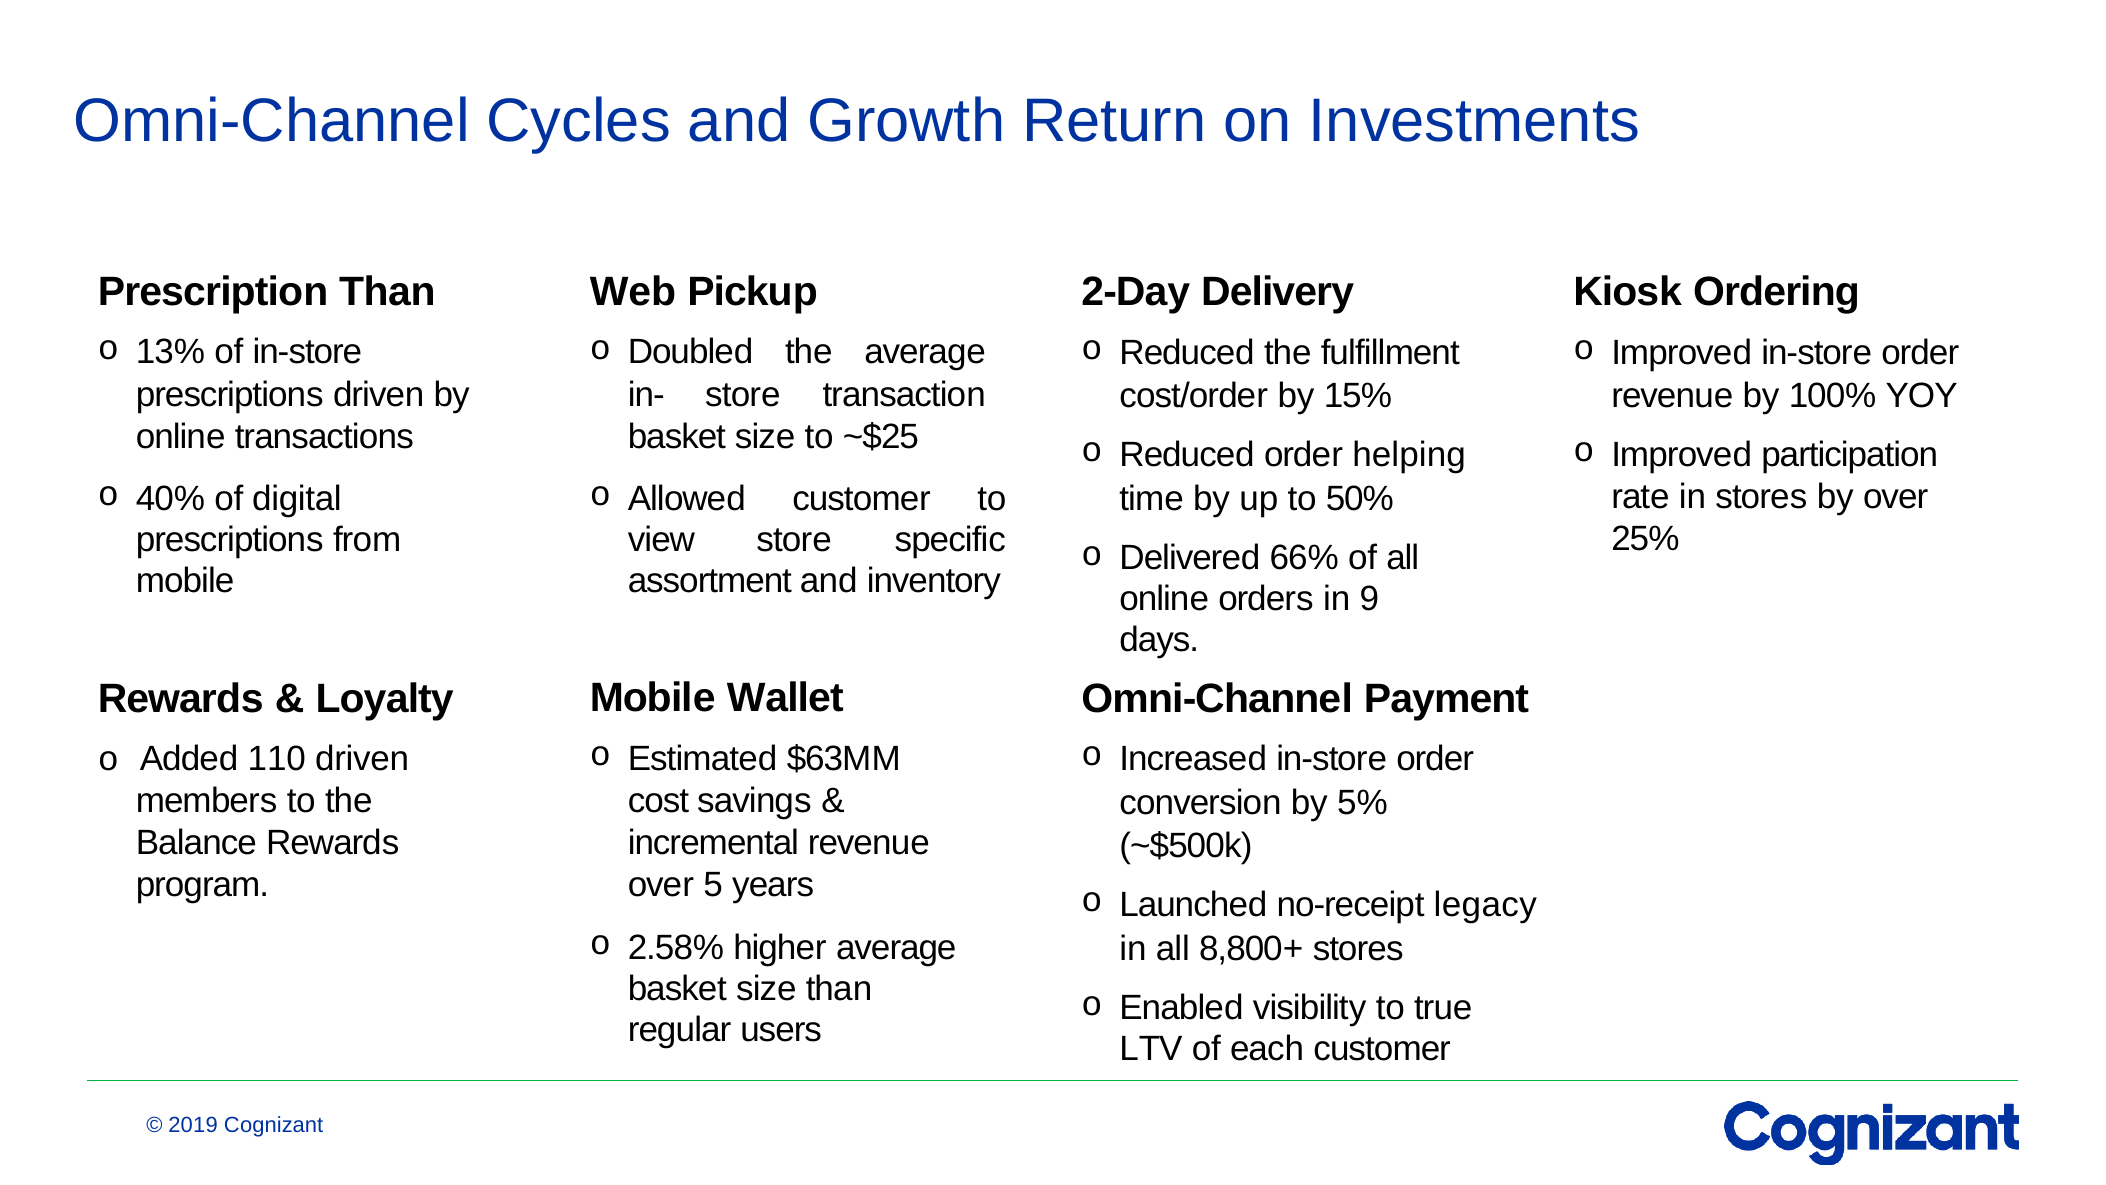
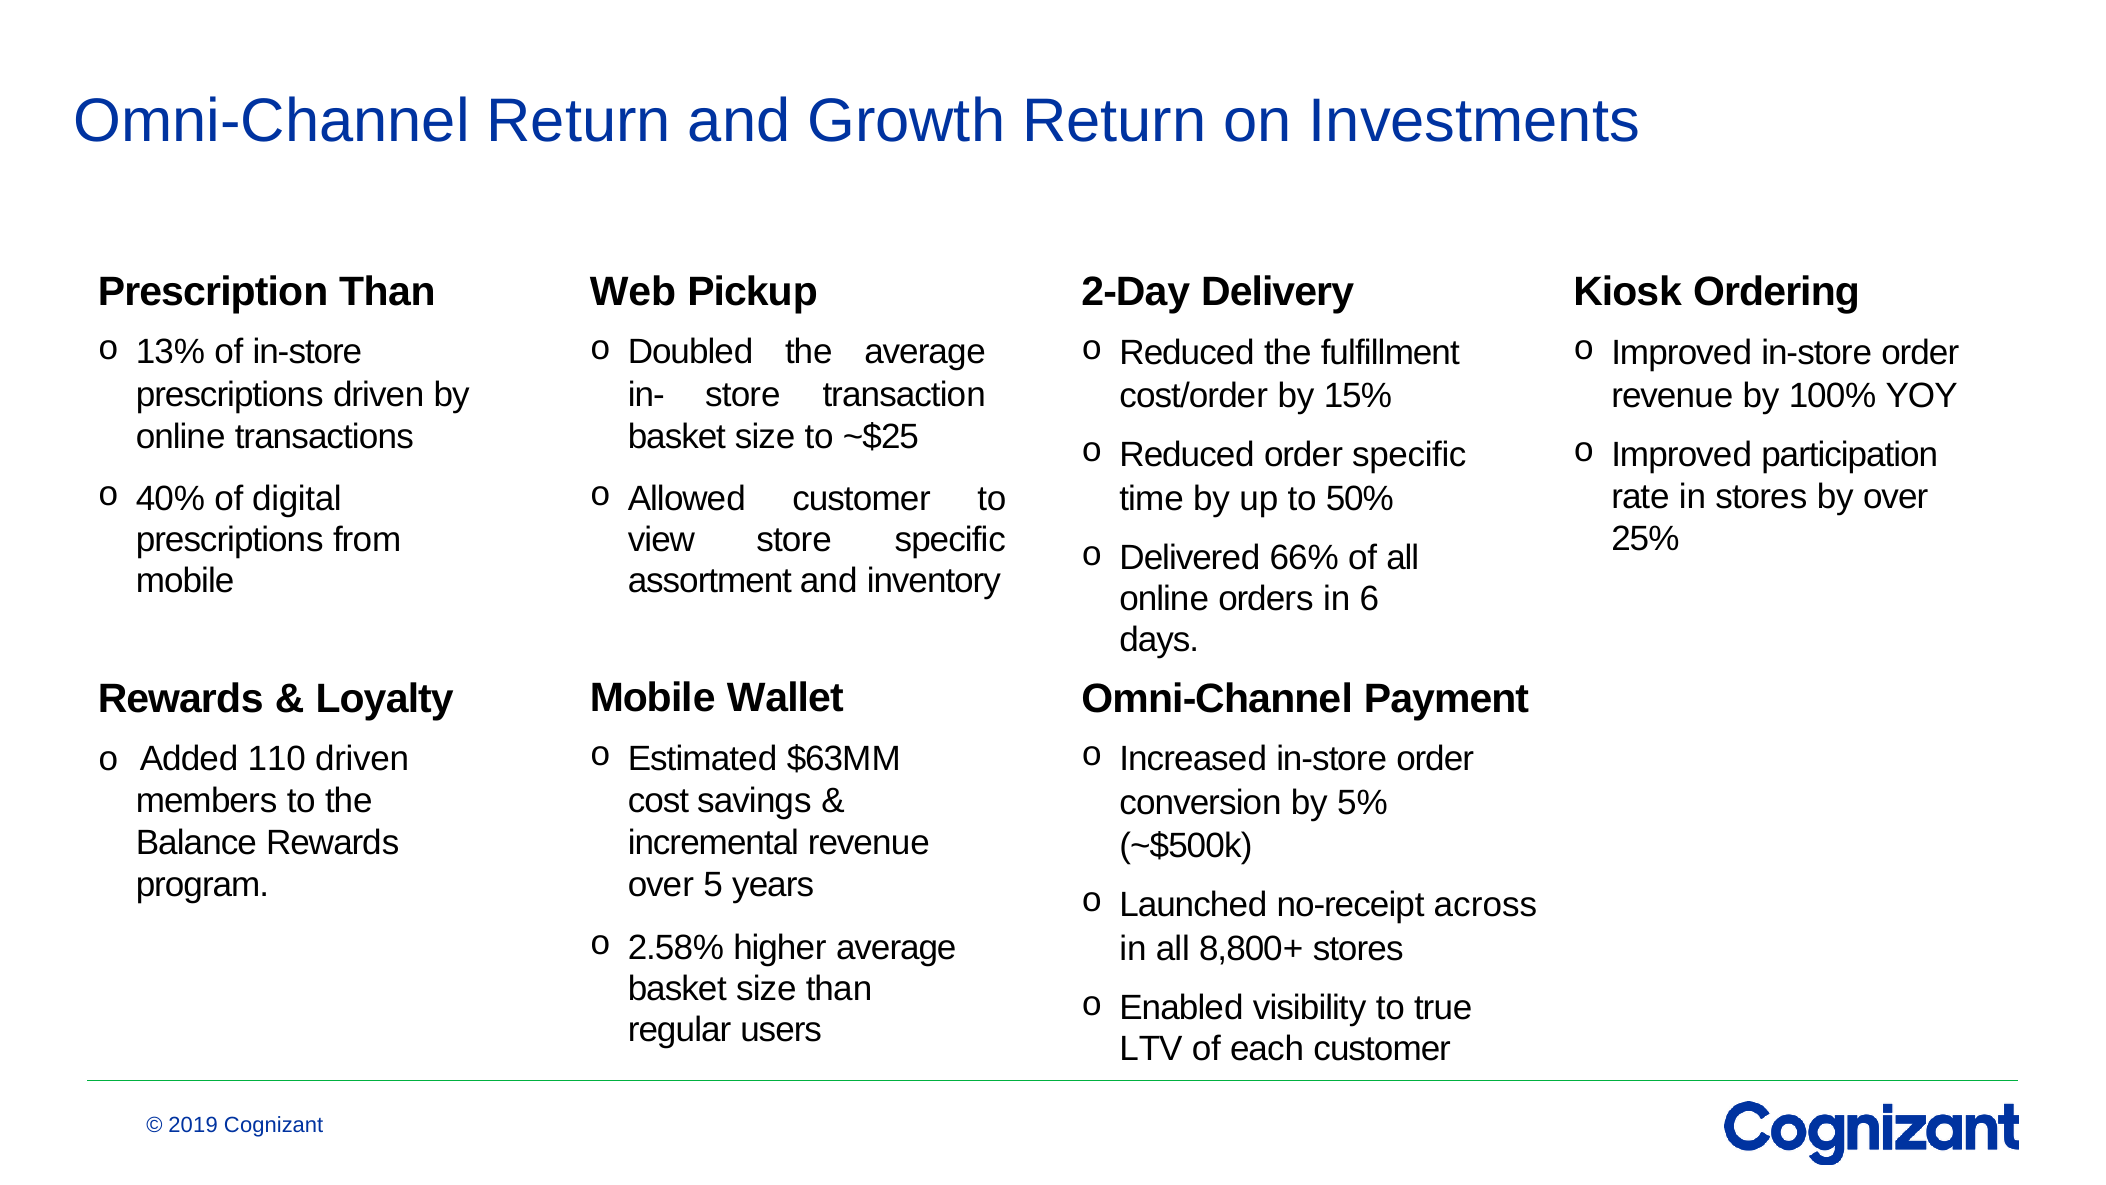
Omni-Channel Cycles: Cycles -> Return (579, 122)
order helping: helping -> specific (1409, 455)
9: 9 -> 6 (1369, 599)
legacy: legacy -> across (1485, 905)
